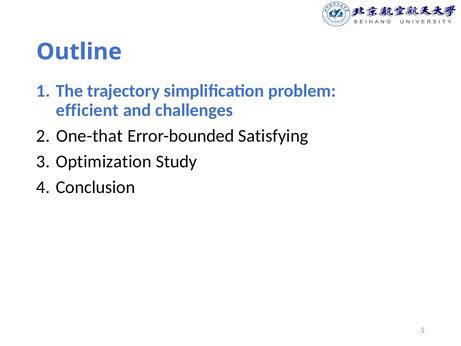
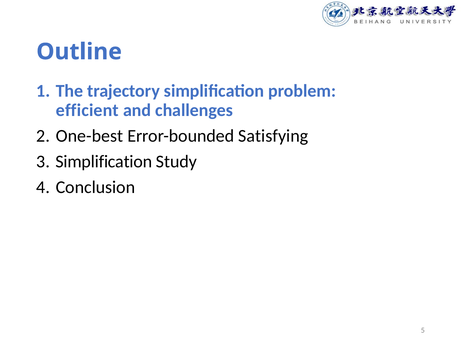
One-that: One-that -> One-best (90, 136)
Optimization: Optimization -> Simplification (104, 162)
